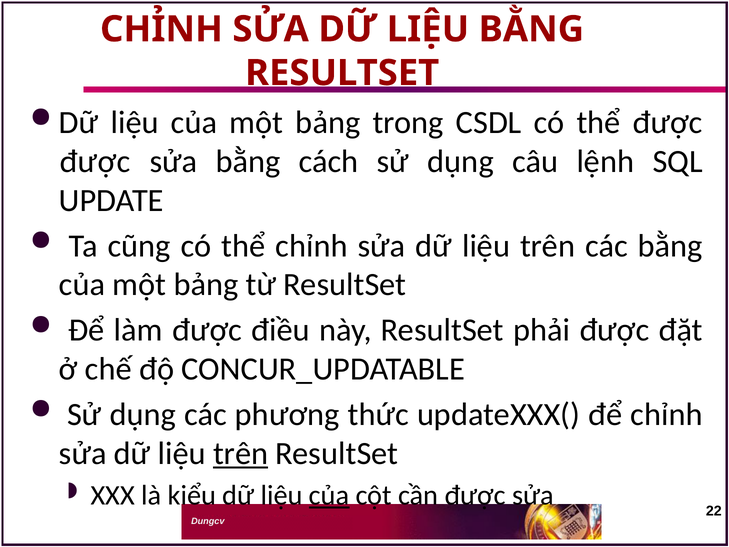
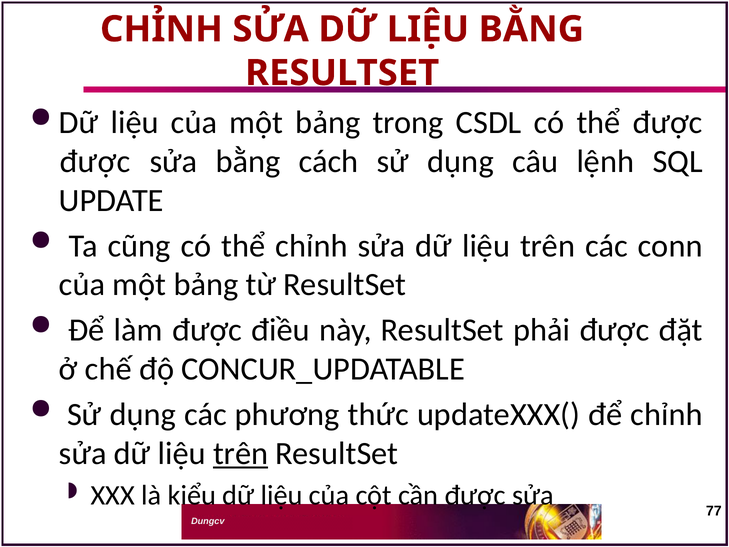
các bằng: bằng -> conn (670, 246)
của underline: present -> none (329, 495)
22: 22 -> 77 (714, 511)
